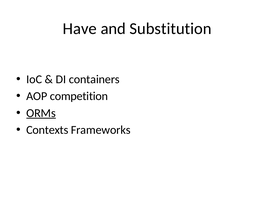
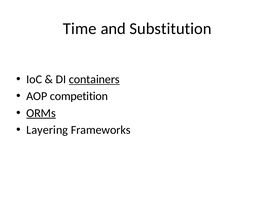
Have: Have -> Time (80, 29)
containers underline: none -> present (94, 79)
Contexts: Contexts -> Layering (47, 130)
